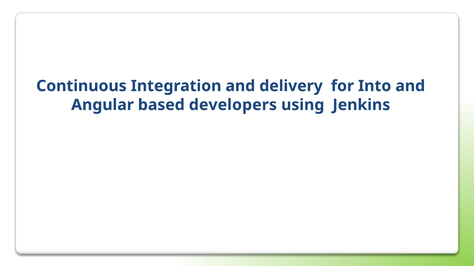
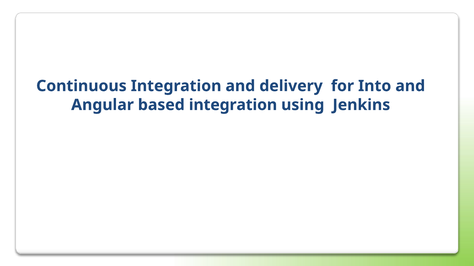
based developers: developers -> integration (233, 105)
